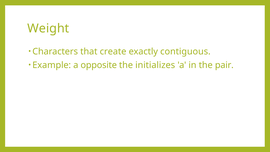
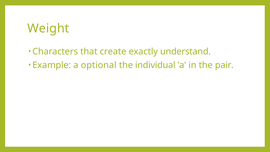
contiguous: contiguous -> understand (185, 51)
opposite: opposite -> optional (99, 65)
initializes: initializes -> individual (155, 65)
